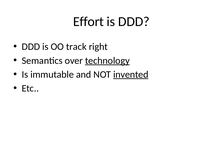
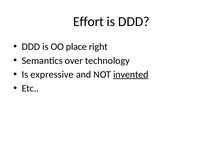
track: track -> place (76, 47)
technology underline: present -> none (107, 61)
immutable: immutable -> expressive (52, 75)
